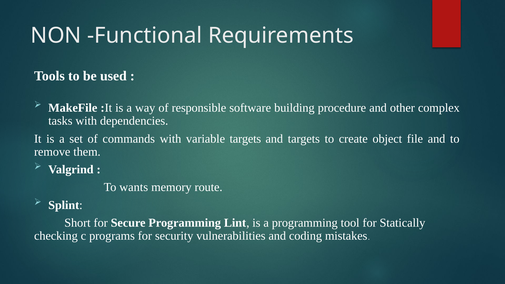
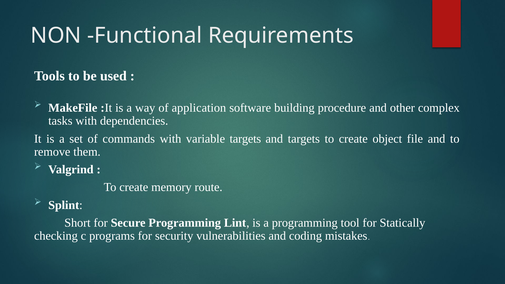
responsible: responsible -> application (199, 108)
wants: wants -> create (134, 187)
